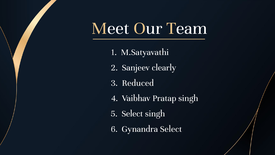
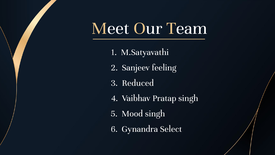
clearly: clearly -> feeling (164, 67)
5 Select: Select -> Mood (132, 113)
